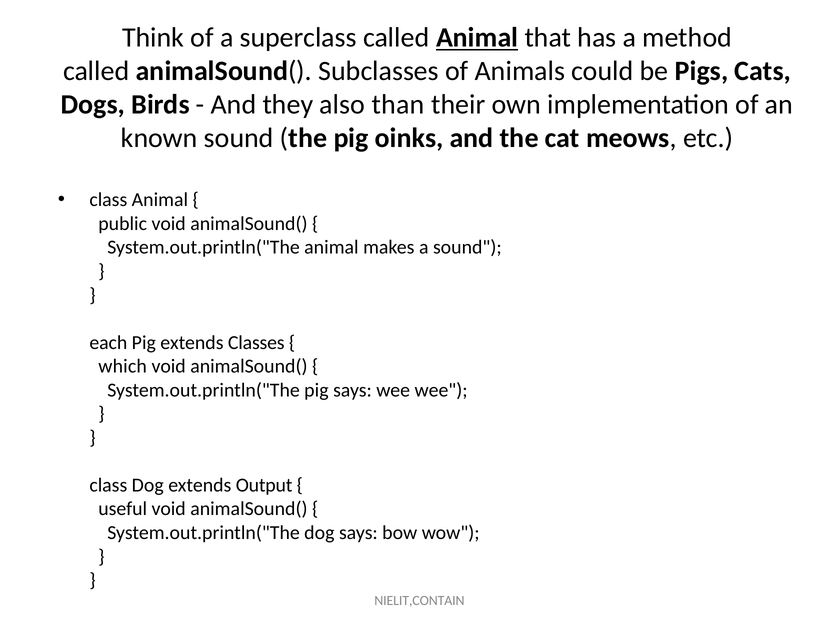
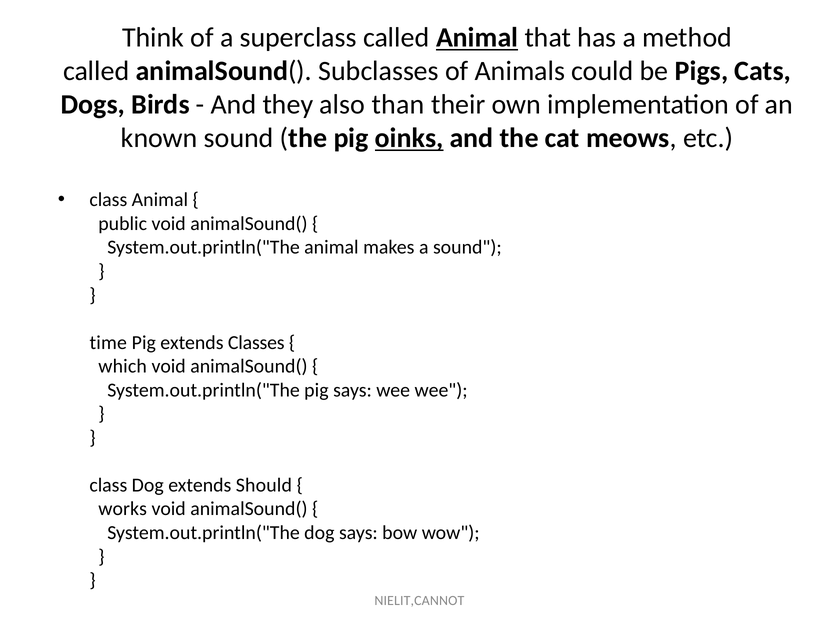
oinks underline: none -> present (409, 138)
each: each -> time (108, 343)
Output: Output -> Should (264, 485)
useful: useful -> works (123, 509)
NIELIT,CONTAIN: NIELIT,CONTAIN -> NIELIT,CANNOT (419, 601)
